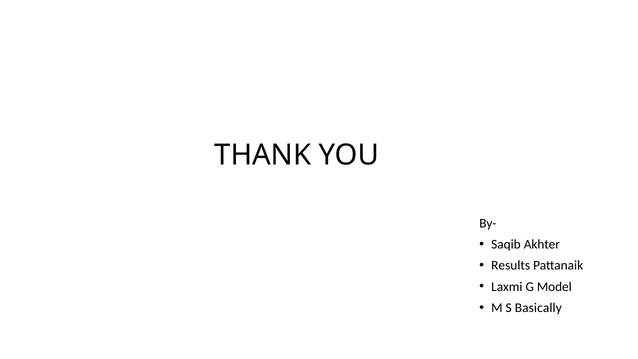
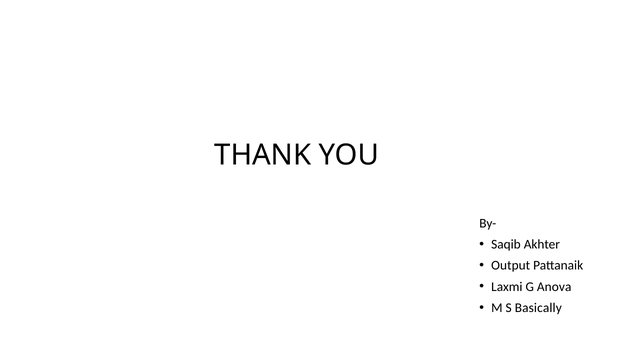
Results: Results -> Output (511, 266)
Model: Model -> Anova (554, 287)
